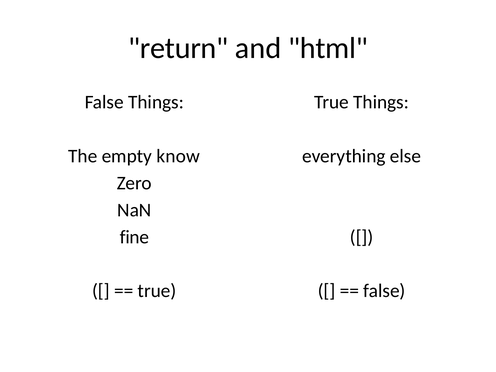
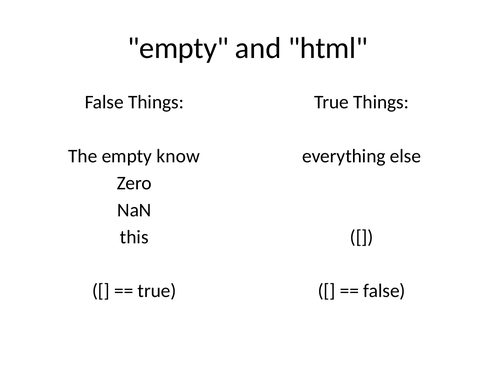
return: return -> empty (178, 48)
fine: fine -> this (134, 237)
